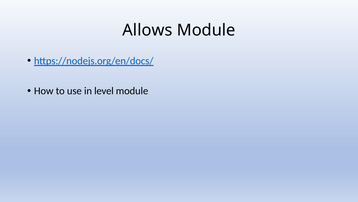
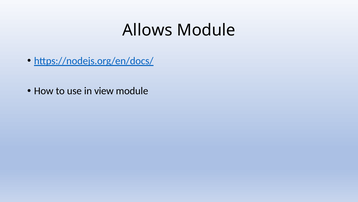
level: level -> view (104, 91)
